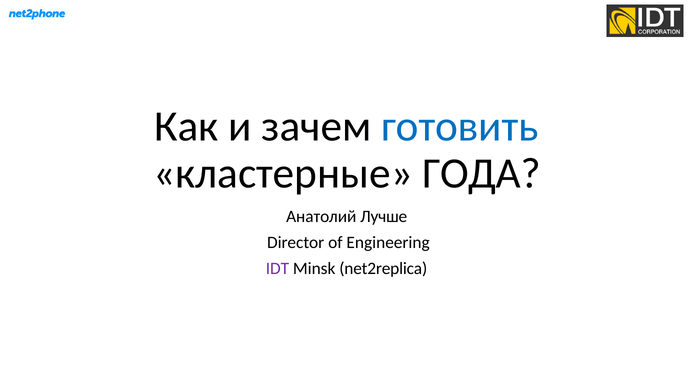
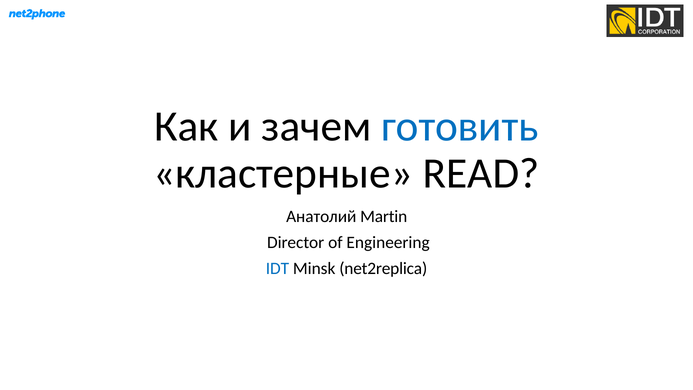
ГОДА: ГОДА -> READ (481, 173)
Лучше: Лучше -> Martin (384, 217)
IDT colour: purple -> blue (277, 268)
